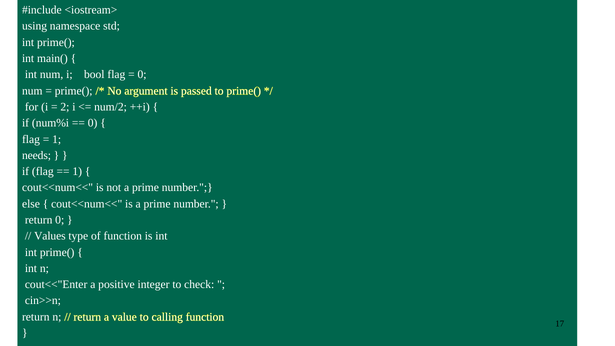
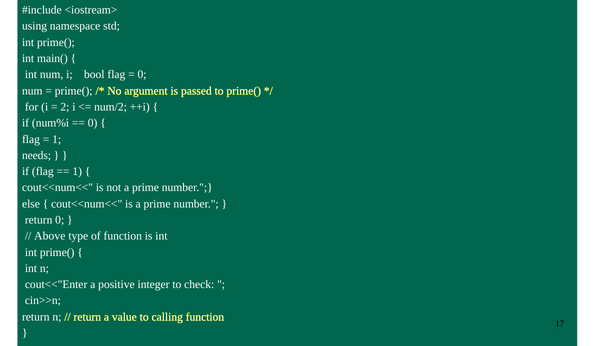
Values: Values -> Above (50, 236)
